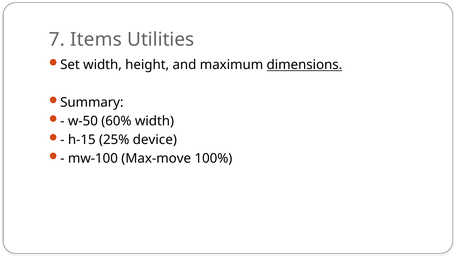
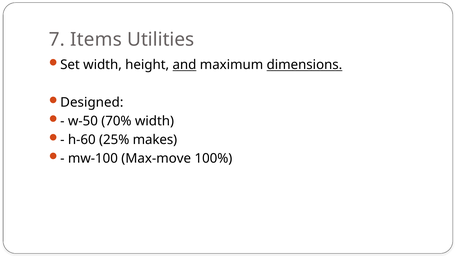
and underline: none -> present (184, 65)
Summary: Summary -> Designed (92, 102)
60%: 60% -> 70% (116, 121)
h-15: h-15 -> h-60 (82, 139)
device: device -> makes (155, 139)
